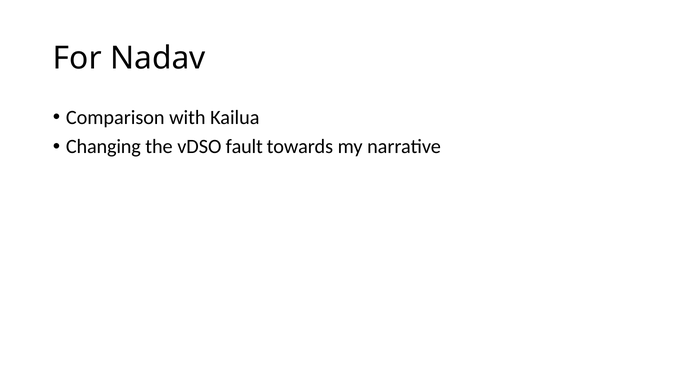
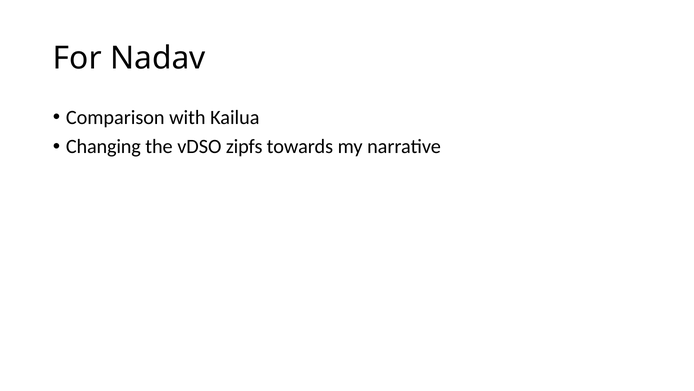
fault: fault -> zipfs (244, 146)
